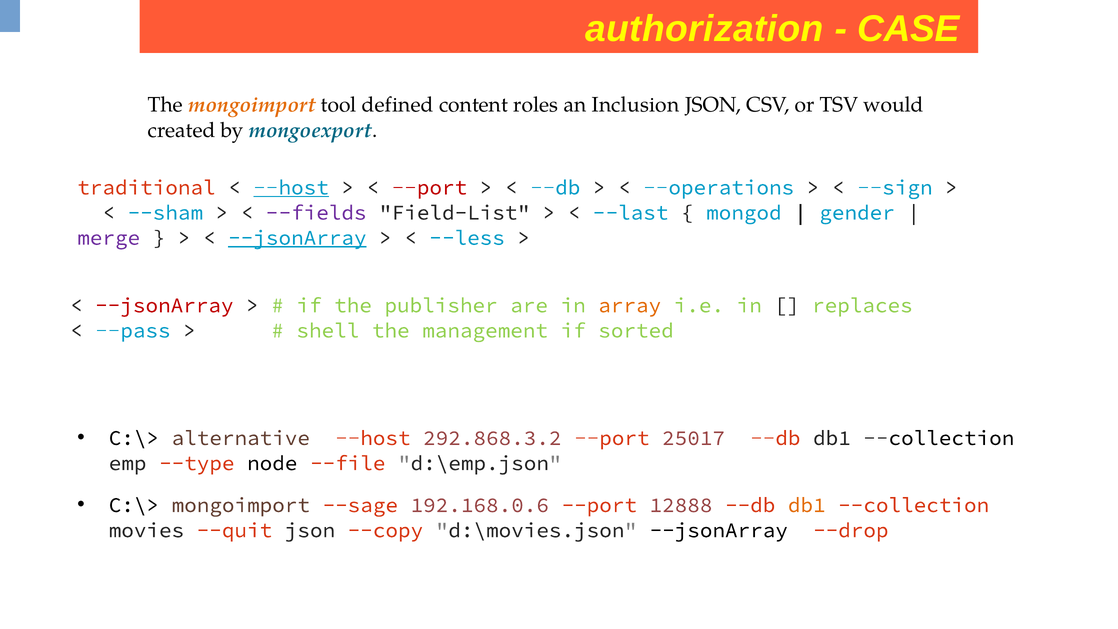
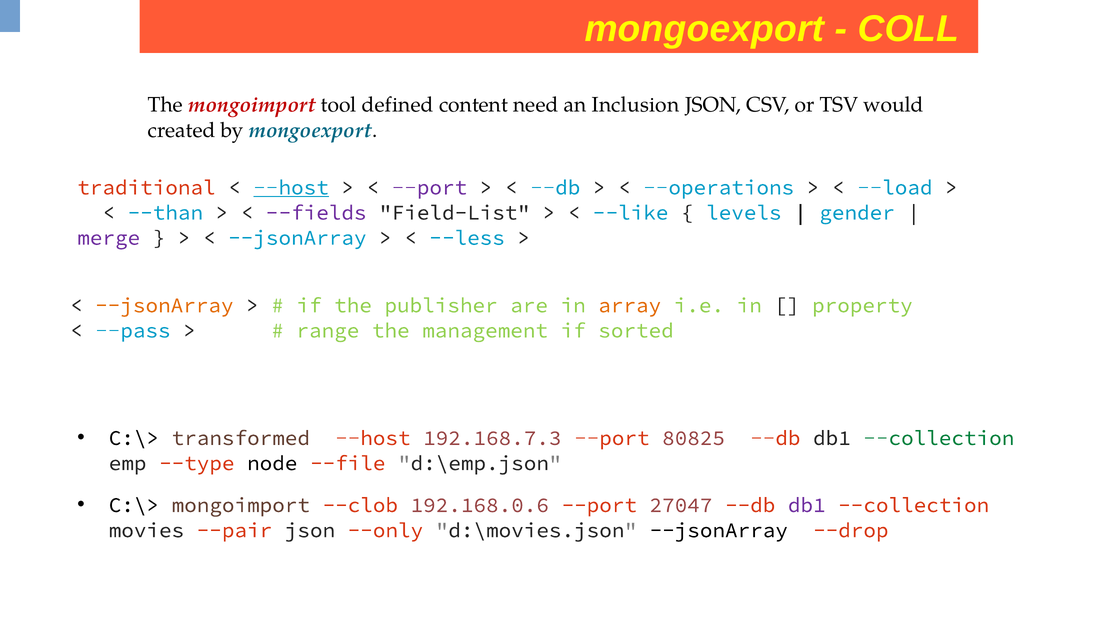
authorization: authorization -> mongoexport (704, 29)
CASE: CASE -> COLL (908, 29)
mongoimport colour: orange -> red (252, 105)
roles: roles -> need (536, 105)
--port colour: red -> purple (429, 187)
--sign: --sign -> --load (895, 187)
--sham: --sham -> --than (165, 213)
--last: --last -> --like (631, 213)
mongod: mongod -> levels (744, 213)
--jsonArray underline: present -> none (297, 238)
--jsonArray colour: red -> orange (164, 305)
replaces: replaces -> property (862, 305)
shell: shell -> range (328, 330)
alternative: alternative -> transformed (241, 438)
292.868.3.2: 292.868.3.2 -> 192.168.7.3 (492, 438)
25017: 25017 -> 80825 (694, 438)
--collection colour: black -> green (939, 438)
--sage: --sage -> --clob (360, 505)
12888: 12888 -> 27047 (681, 505)
db1 colour: orange -> purple (807, 505)
--quit: --quit -> --pair (235, 530)
--copy: --copy -> --only (385, 530)
